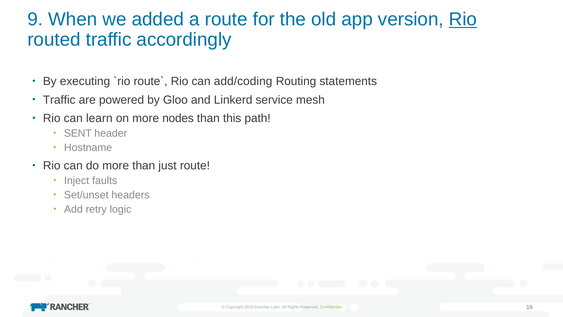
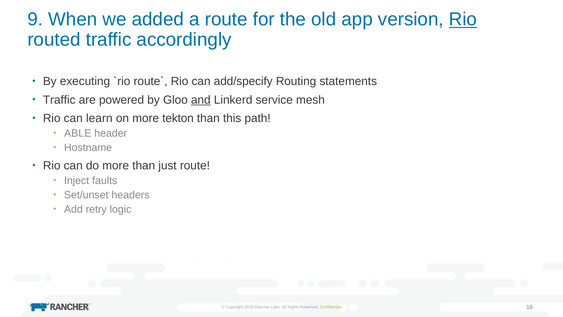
add/coding: add/coding -> add/specify (243, 81)
and underline: none -> present (201, 100)
nodes: nodes -> tekton (178, 118)
SENT: SENT -> ABLE (78, 133)
